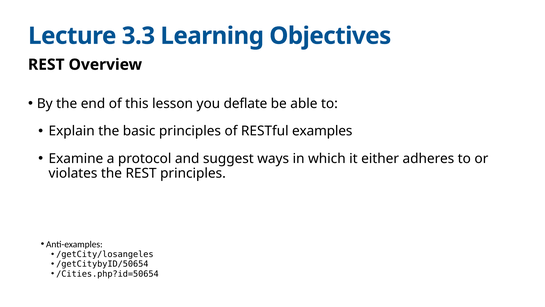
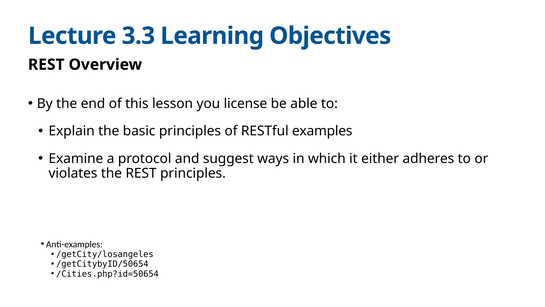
deflate: deflate -> license (245, 103)
